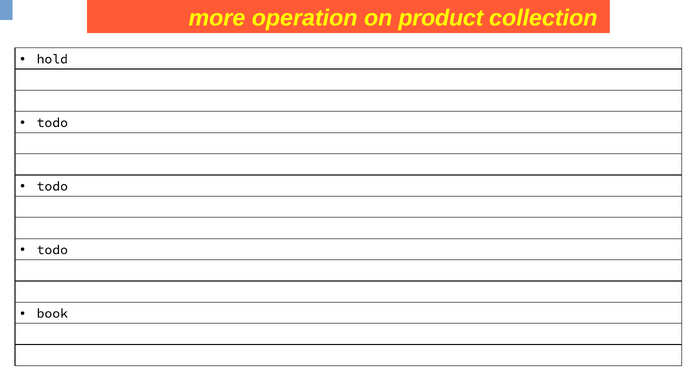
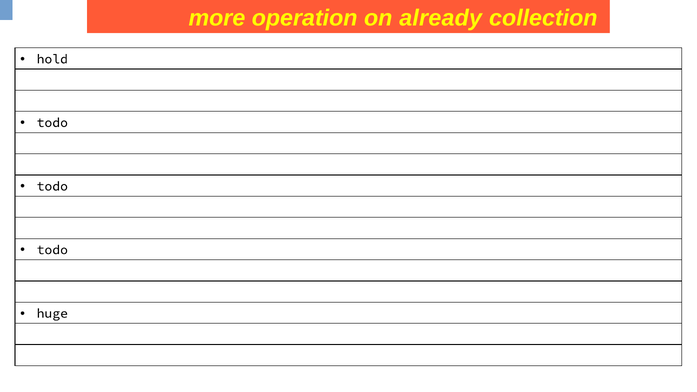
product: product -> already (441, 18)
book: book -> huge (52, 313)
